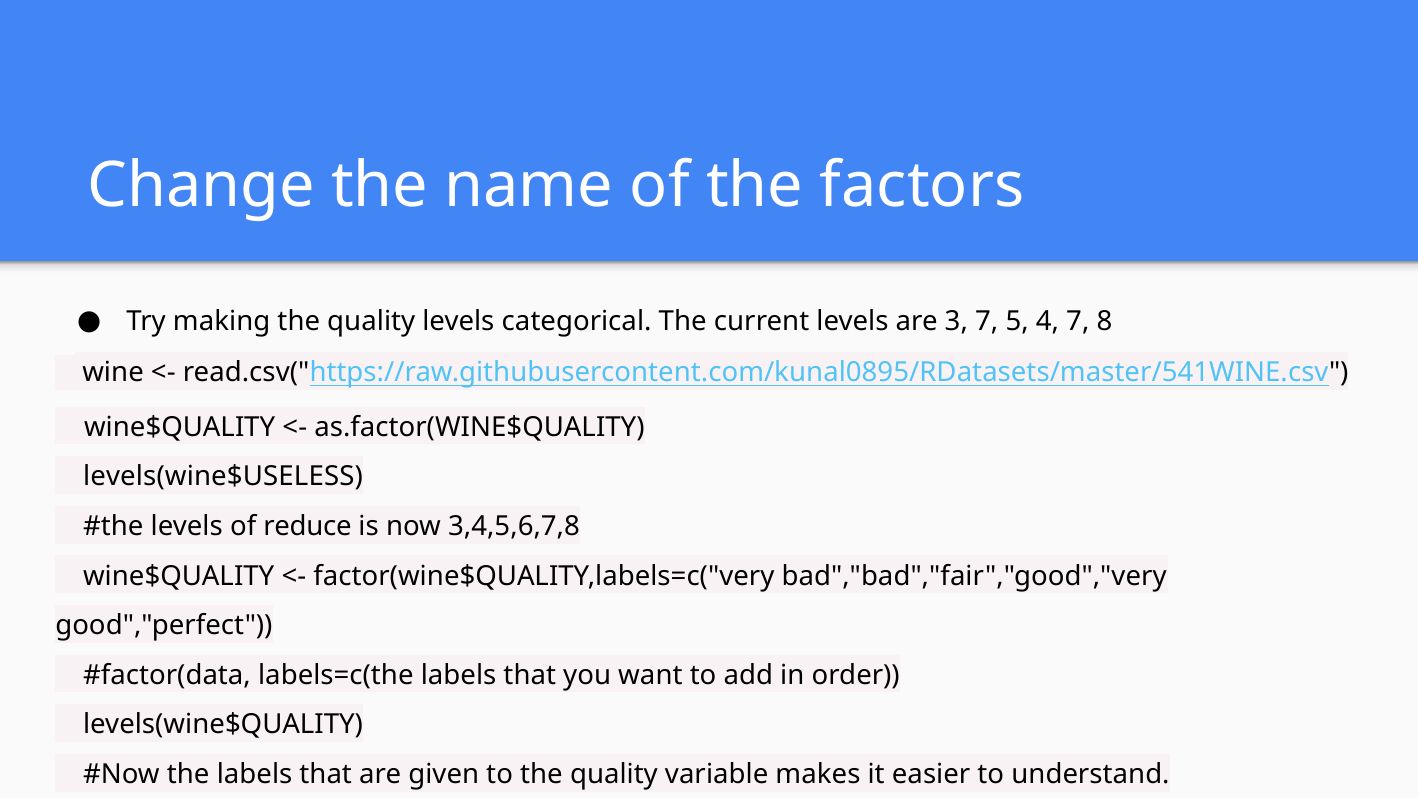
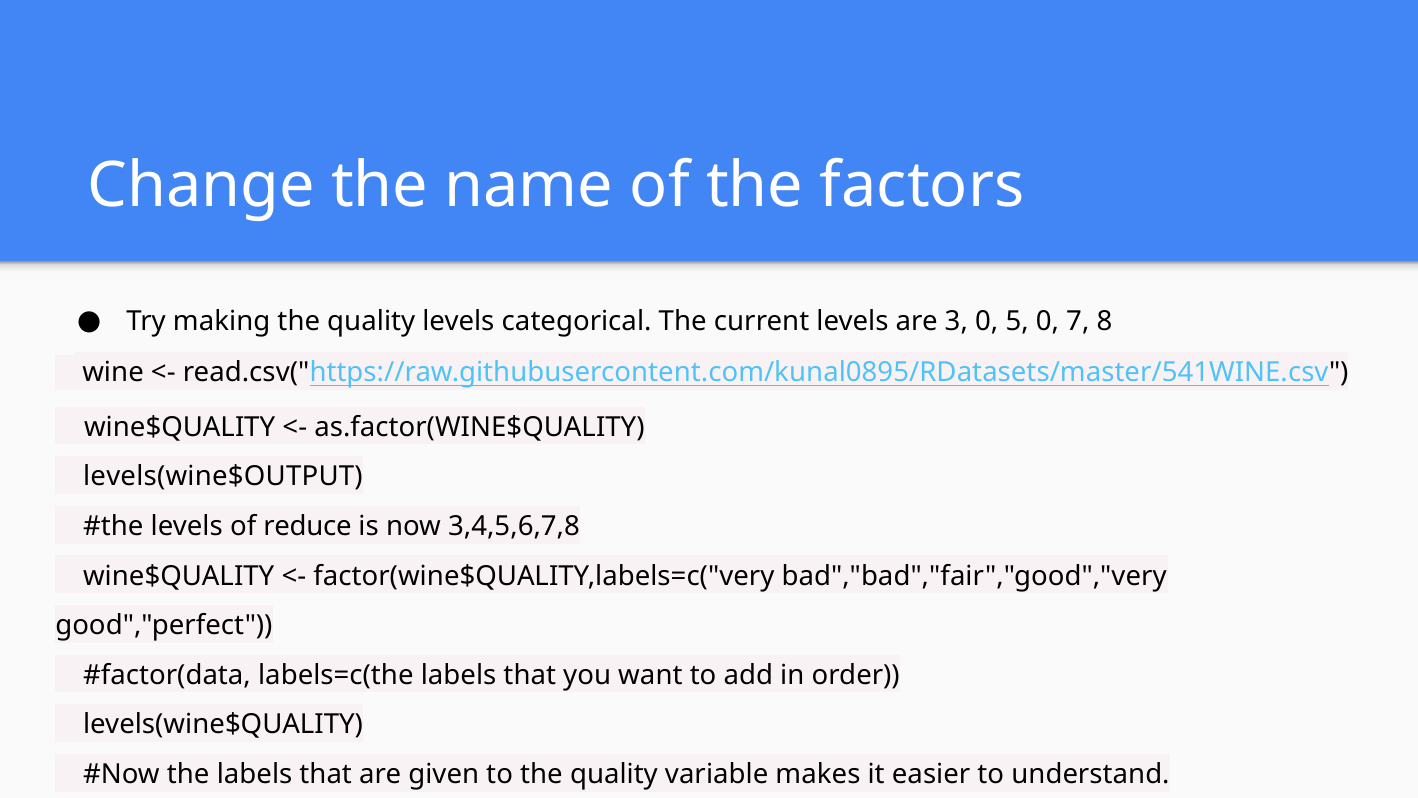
3 7: 7 -> 0 (987, 321)
5 4: 4 -> 0 (1047, 321)
levels(wine$USELESS: levels(wine$USELESS -> levels(wine$OUTPUT (223, 476)
